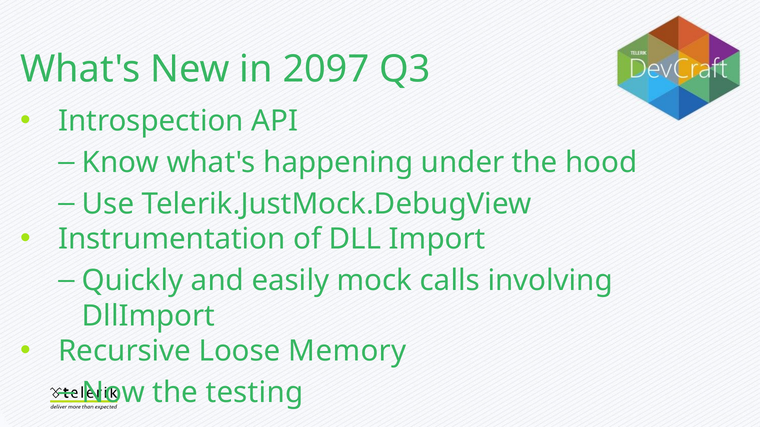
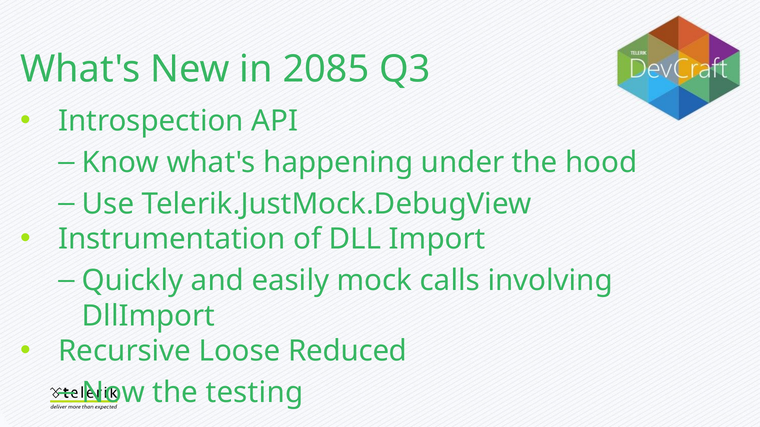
2097: 2097 -> 2085 (326, 69)
Memory: Memory -> Reduced (348, 352)
